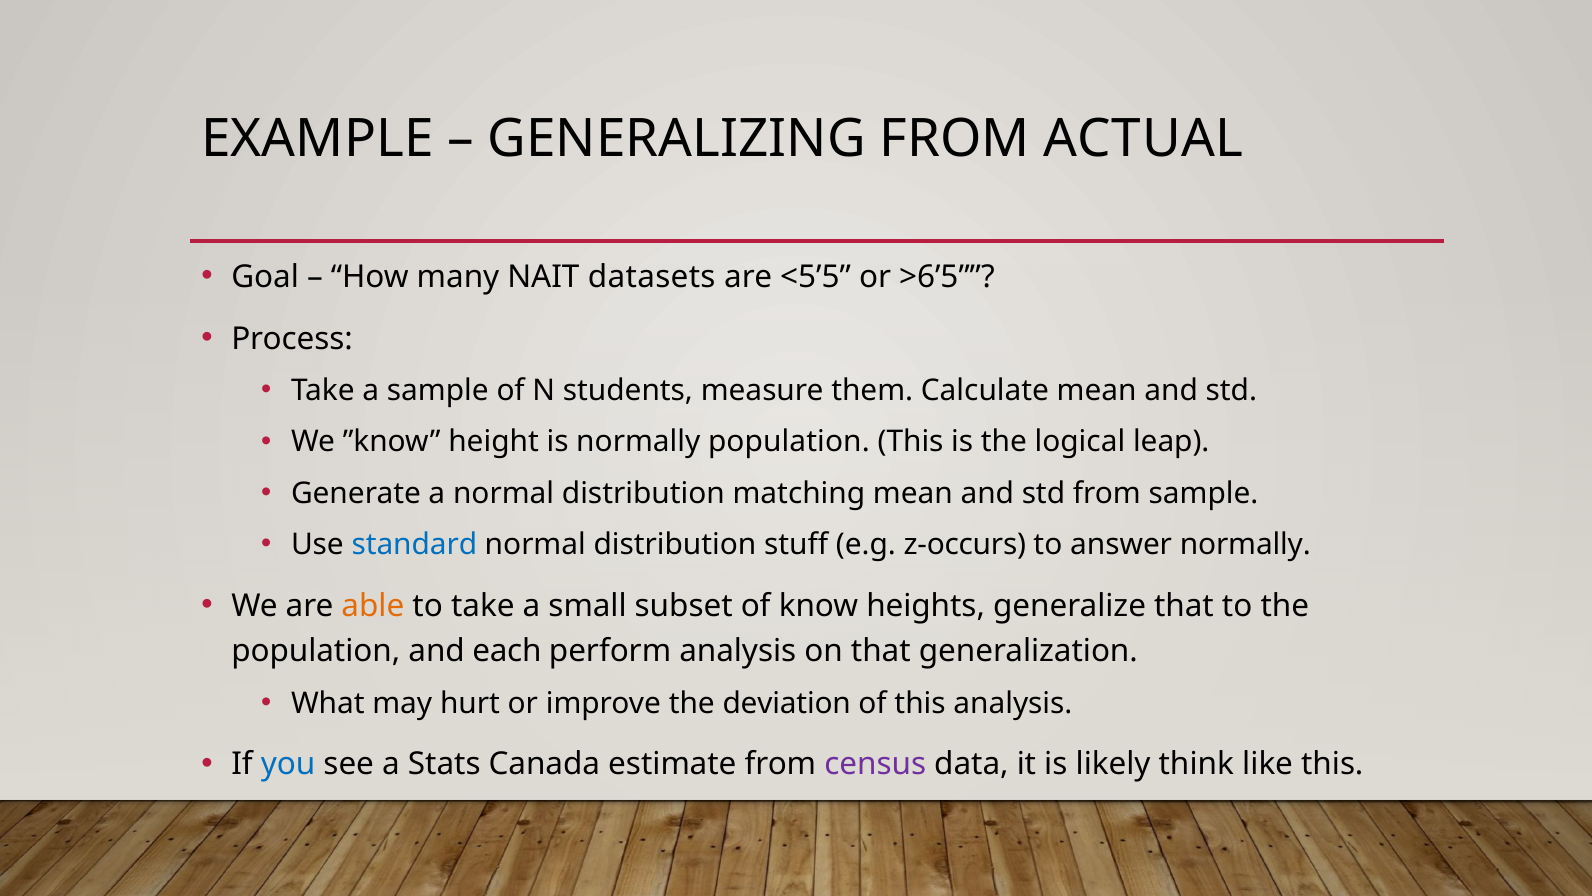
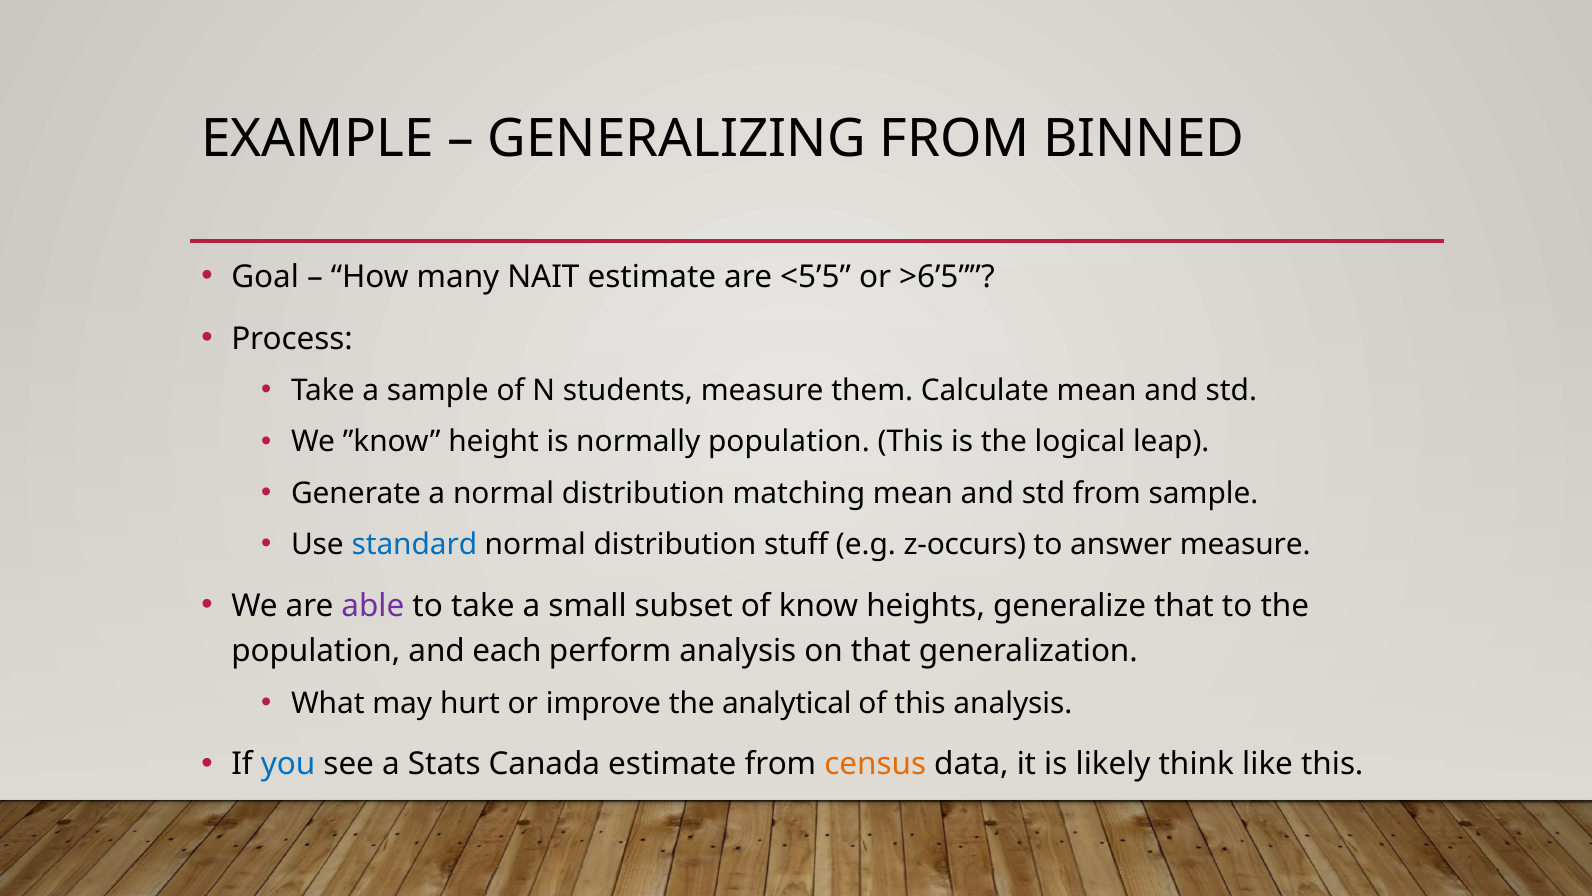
ACTUAL: ACTUAL -> BINNED (1144, 139)
NAIT datasets: datasets -> estimate (652, 277)
answer normally: normally -> measure (1245, 544)
able colour: orange -> purple (373, 605)
deviation: deviation -> analytical (787, 703)
census colour: purple -> orange (875, 764)
